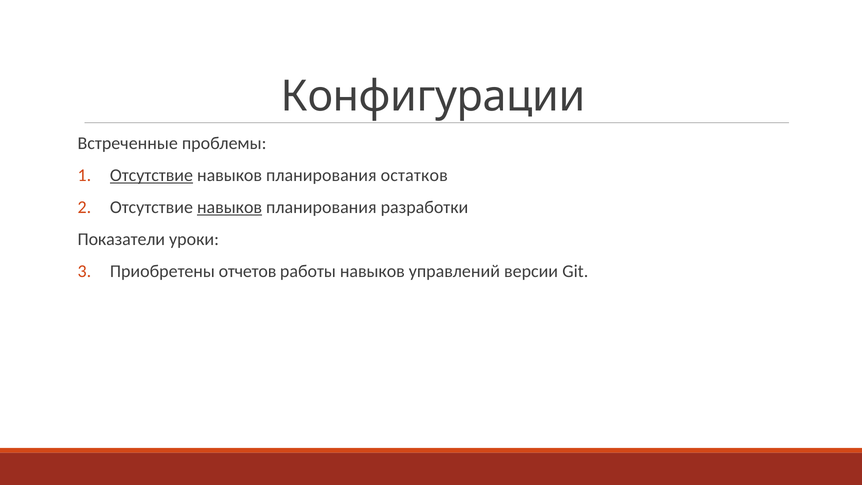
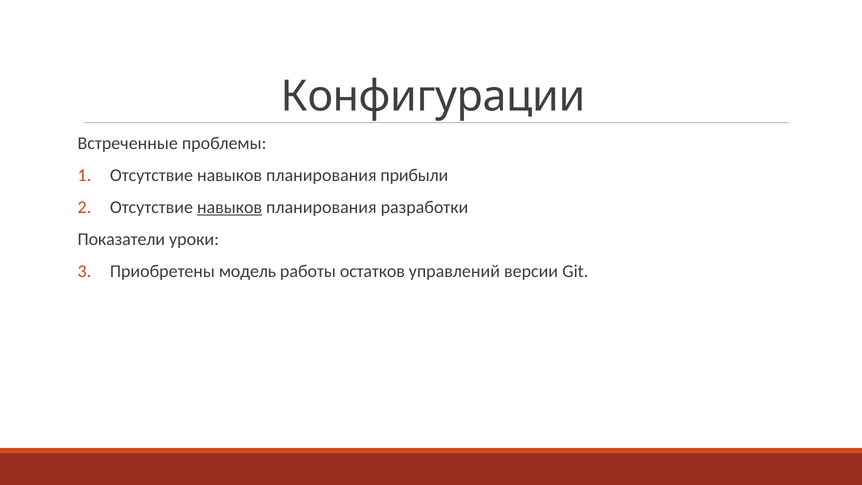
Отсутствие underline: present -> none (151, 175)
остатков: остатков -> прибыли (414, 175)
отчетов: отчетов -> модель (248, 271)
работы навыков: навыков -> остатков (372, 271)
